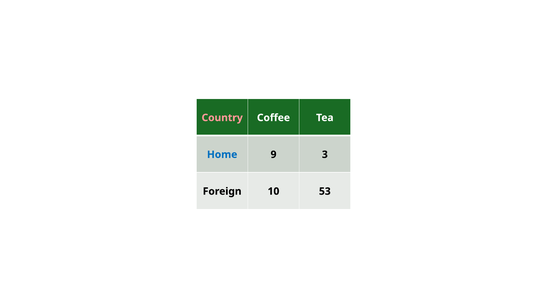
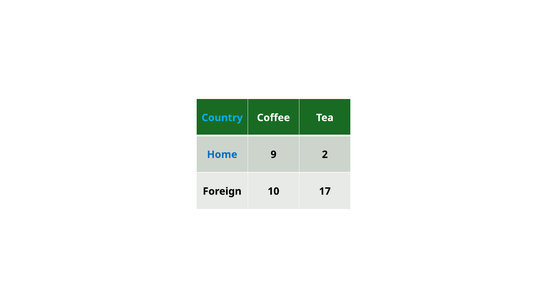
Country colour: pink -> light blue (222, 118)
3: 3 -> 2 (325, 154)
53: 53 -> 17 (325, 191)
